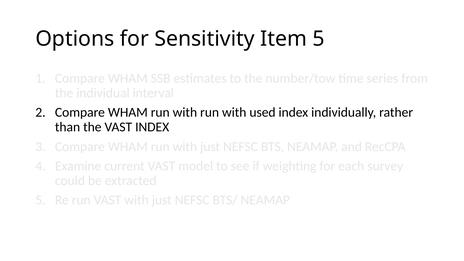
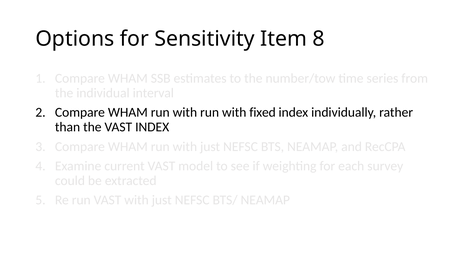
Item 5: 5 -> 8 (319, 39)
used: used -> fixed (263, 113)
